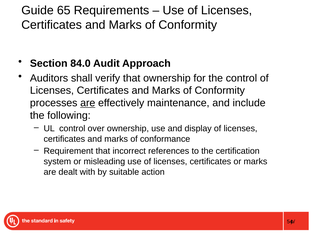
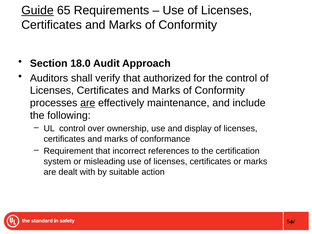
Guide underline: none -> present (37, 10)
84.0: 84.0 -> 18.0 (80, 64)
that ownership: ownership -> authorized (167, 78)
